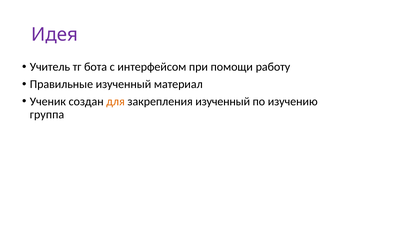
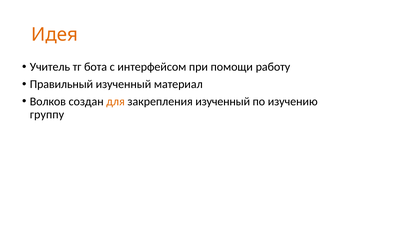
Идея colour: purple -> orange (55, 34)
Правильные: Правильные -> Правильный (61, 84)
Ученик: Ученик -> Волков (48, 101)
группа: группа -> группу (47, 114)
